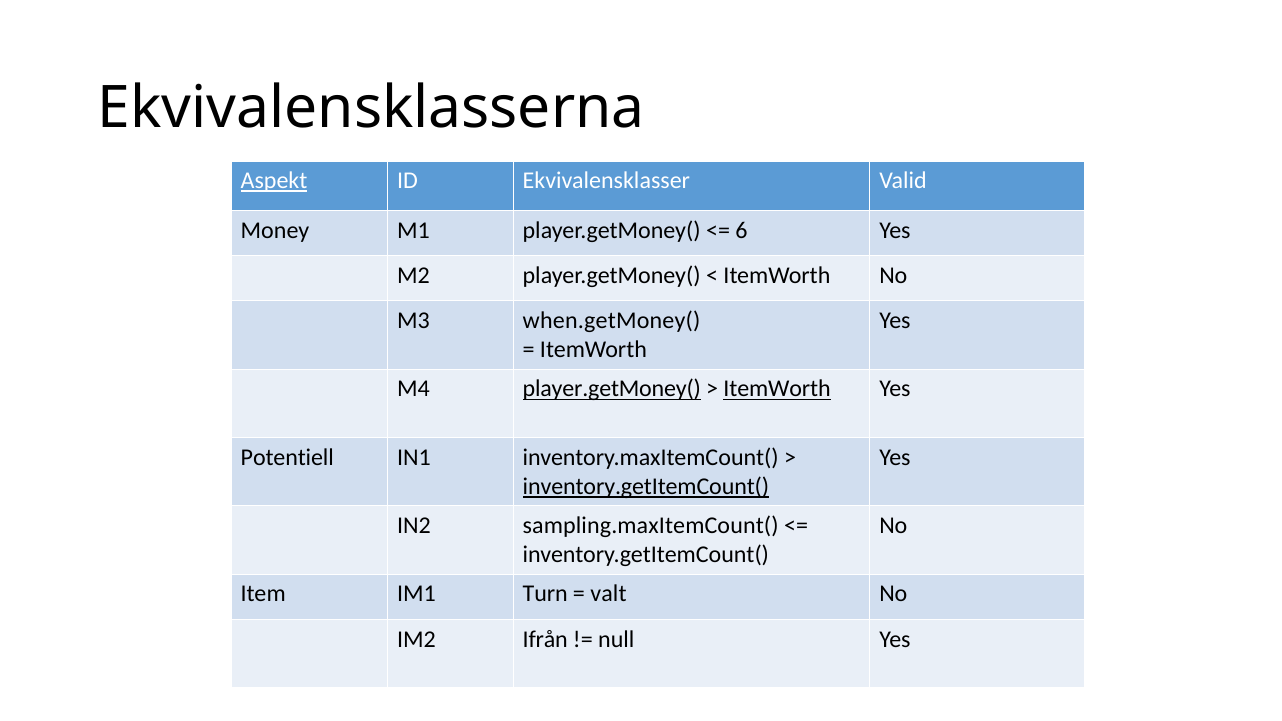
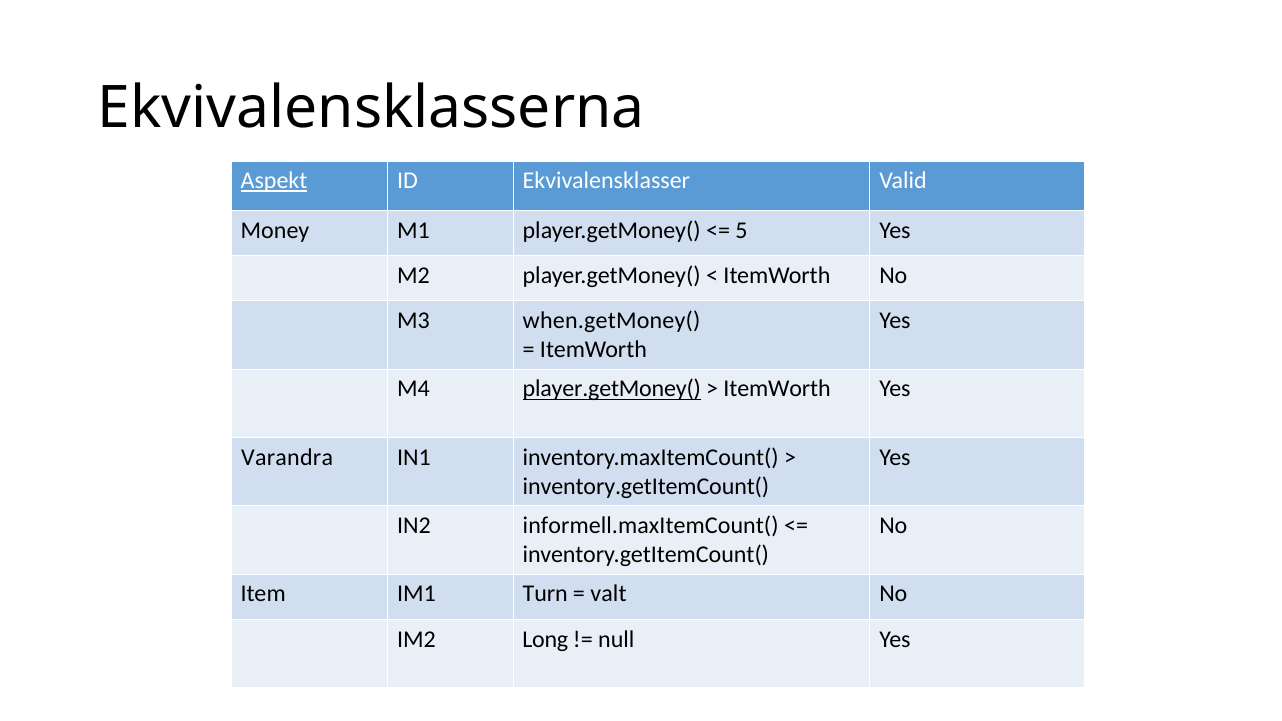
6: 6 -> 5 (742, 230)
ItemWorth underline: present -> none (777, 389)
Potentiell: Potentiell -> Varandra (287, 457)
inventory.getItemCount( underline: present -> none (646, 487)
sampling.maxItemCount(: sampling.maxItemCount( -> informell.maxItemCount( (651, 526)
Ifrån: Ifrån -> Long (545, 639)
